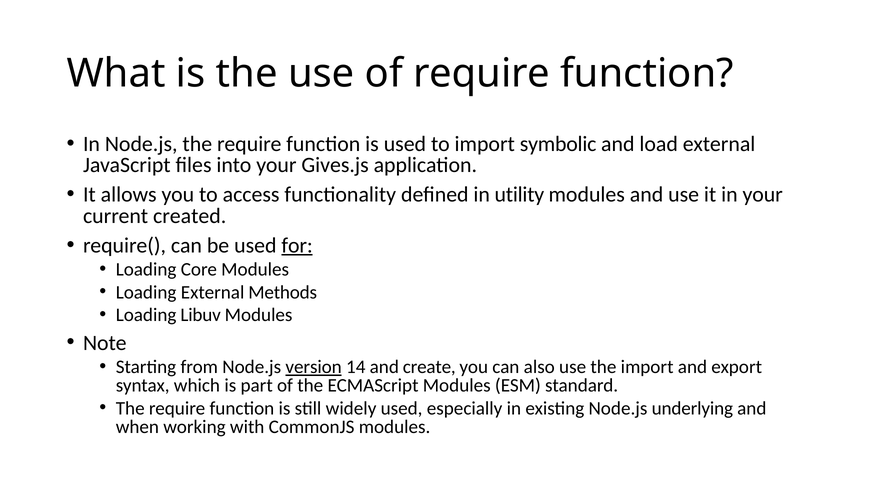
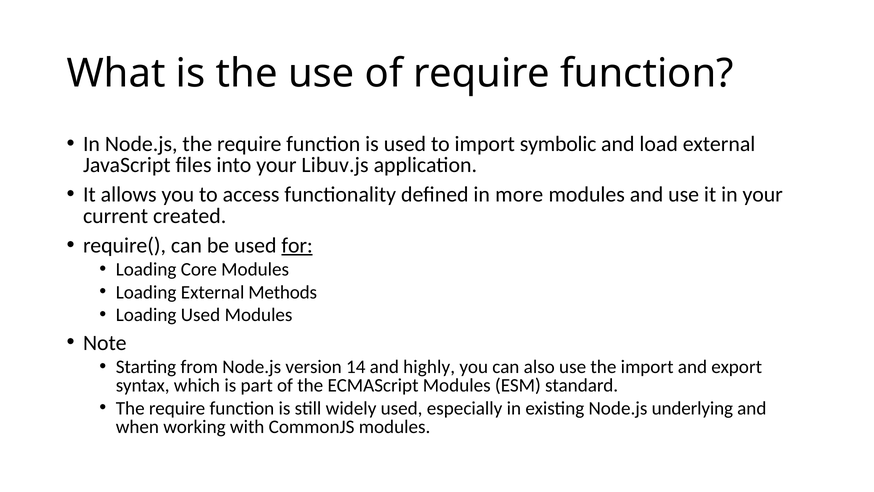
Gives.js: Gives.js -> Libuv.js (335, 165)
utility: utility -> more (519, 195)
Loading Libuv: Libuv -> Used (200, 315)
version underline: present -> none (314, 367)
create: create -> highly (429, 367)
